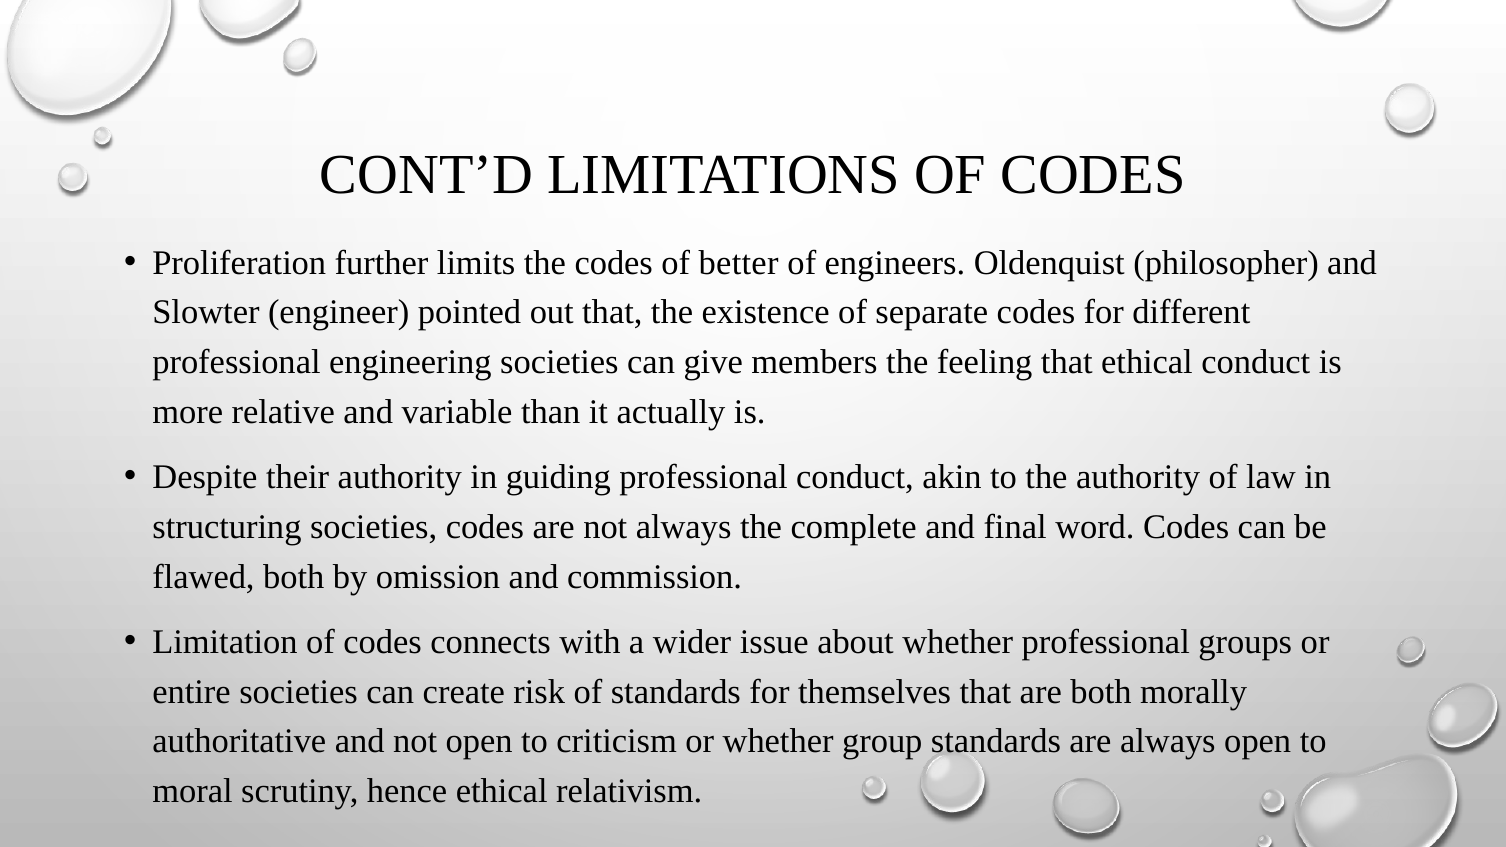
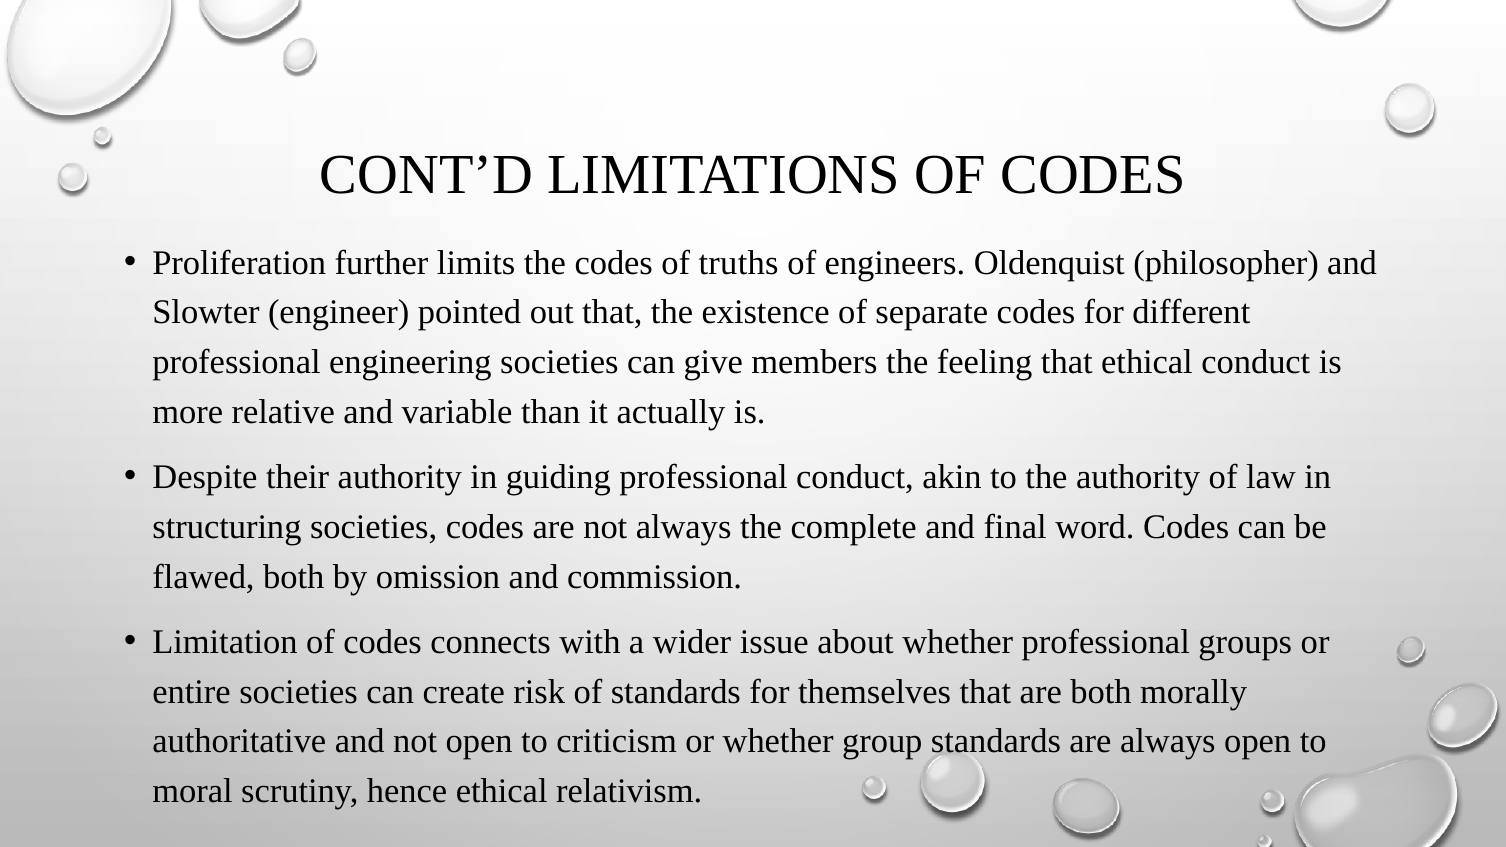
better: better -> truths (739, 263)
